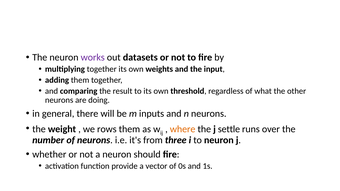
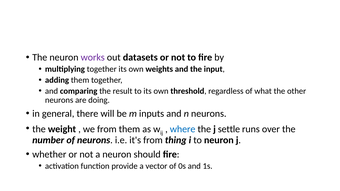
we rows: rows -> from (107, 129)
where colour: orange -> blue (183, 129)
three: three -> thing (176, 140)
